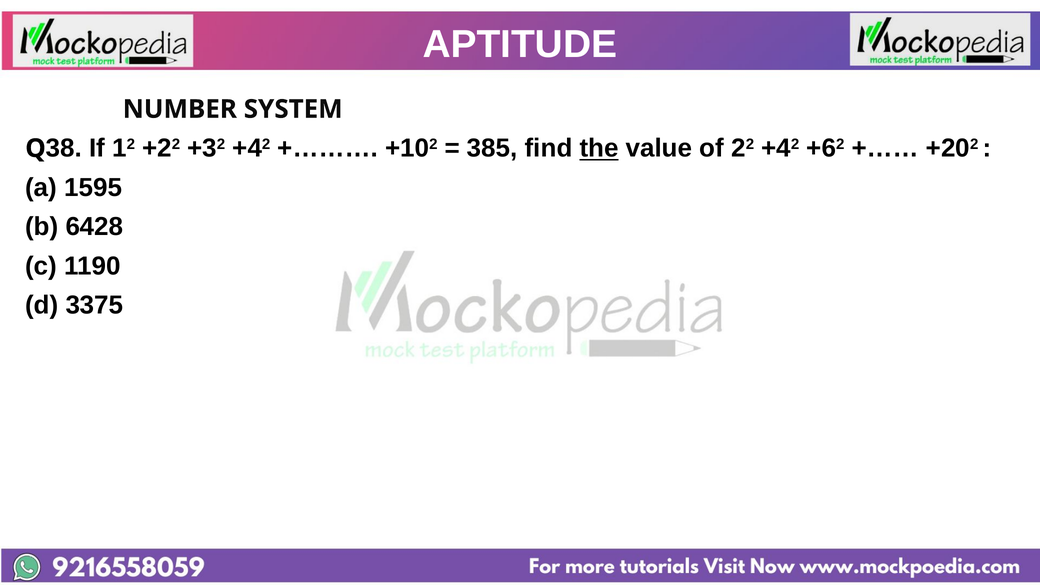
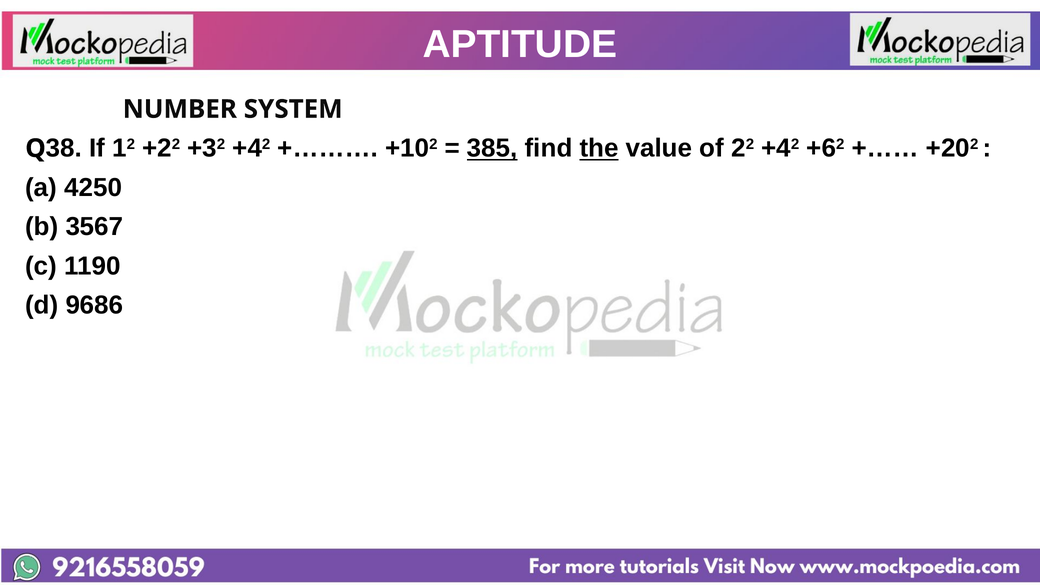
385 underline: none -> present (492, 148)
1595: 1595 -> 4250 (93, 188)
6428: 6428 -> 3567 (94, 227)
3375: 3375 -> 9686 (94, 305)
